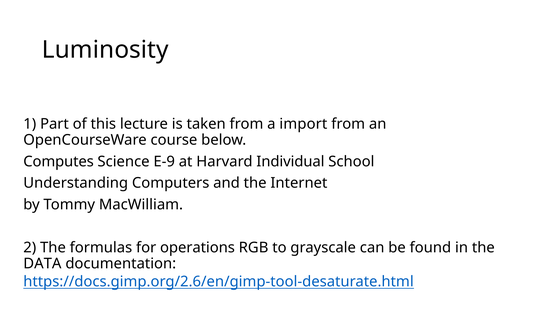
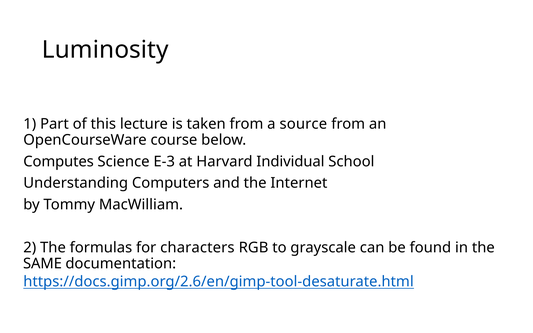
import: import -> source (303, 124)
E-9: E-9 -> E-3 (164, 162)
operations: operations -> characters (197, 248)
DATA: DATA -> SAME (42, 264)
